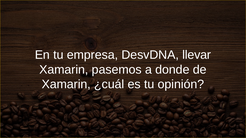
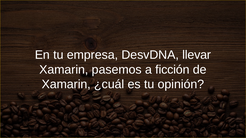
donde: donde -> ficción (172, 70)
